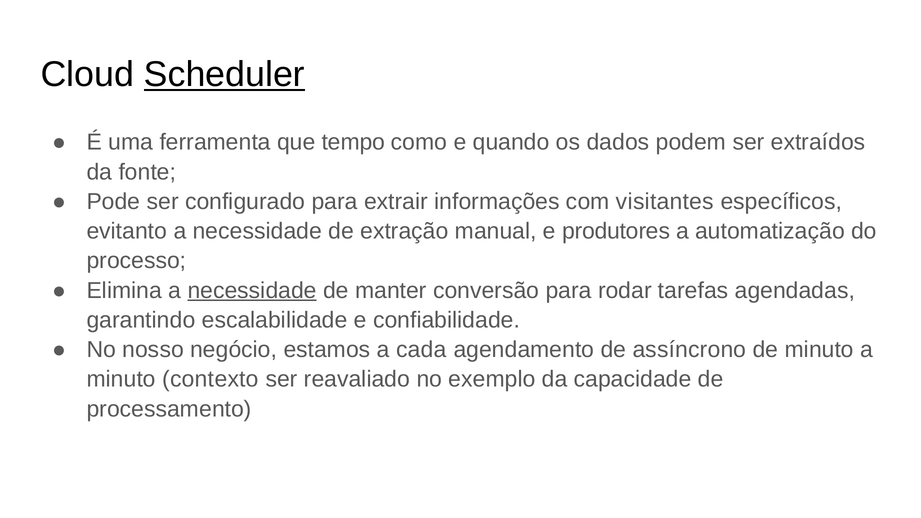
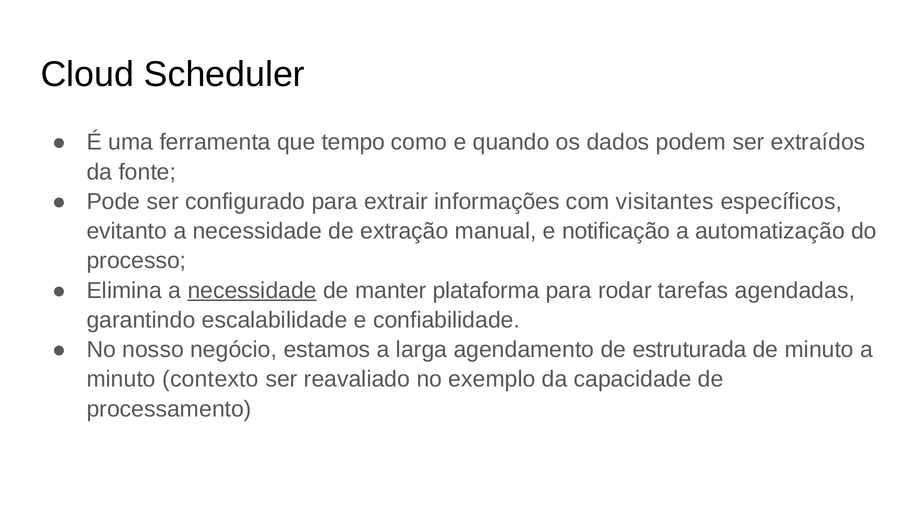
Scheduler underline: present -> none (224, 75)
produtores: produtores -> notificação (616, 231)
conversão: conversão -> plataforma (486, 291)
cada: cada -> larga (422, 350)
assíncrono: assíncrono -> estruturada (690, 350)
